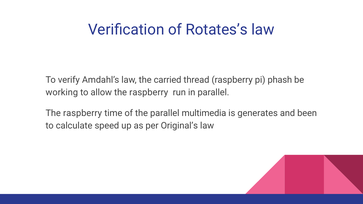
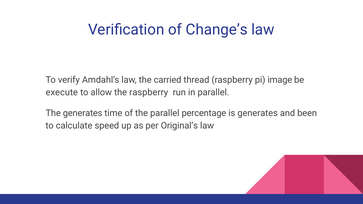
Rotates’s: Rotates’s -> Change’s (217, 30)
phash: phash -> image (280, 80)
working: working -> execute (62, 93)
raspberry: raspberry -> generates (83, 113)
multimedia: multimedia -> percentage (204, 113)
